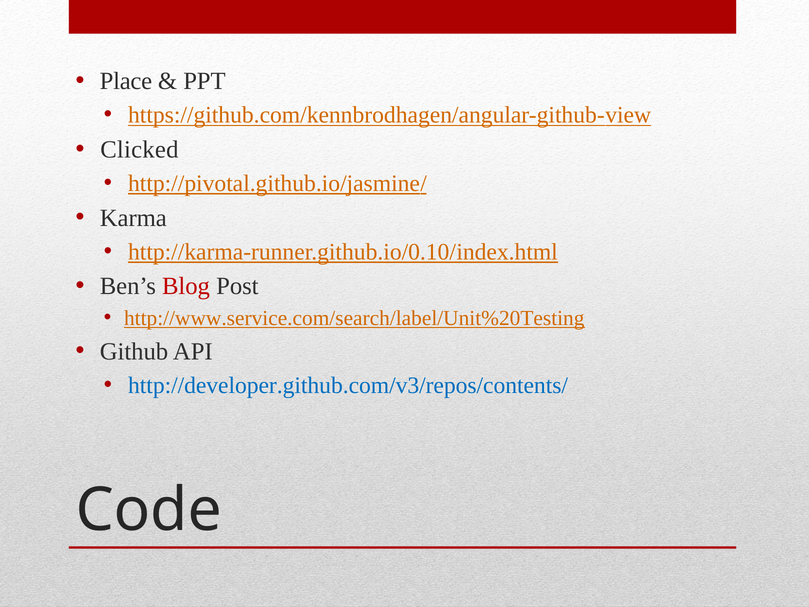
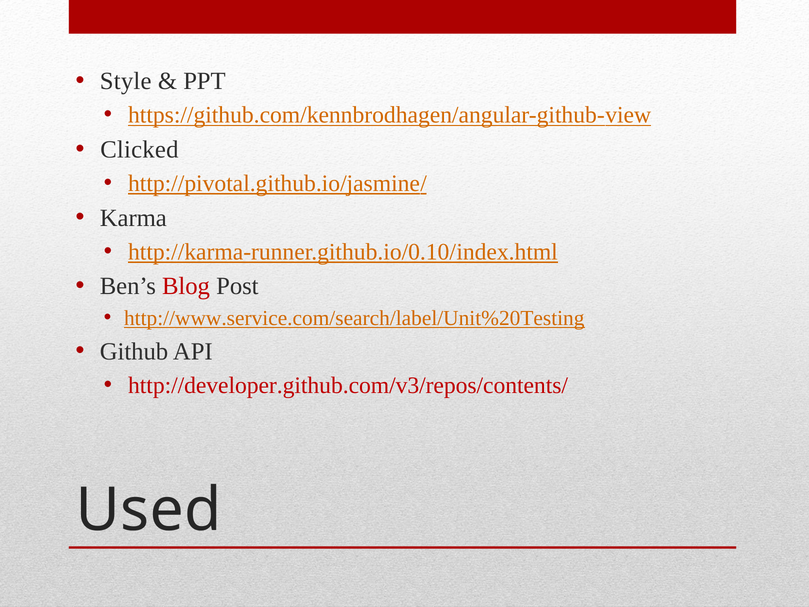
Place: Place -> Style (126, 81)
http://developer.github.com/v3/repos/contents/ colour: blue -> red (348, 385)
Code: Code -> Used (148, 510)
